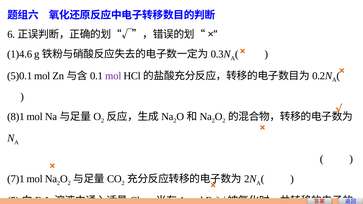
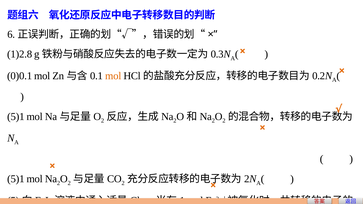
1)4.6: 1)4.6 -> 1)2.8 (20, 54)
5)0.1: 5)0.1 -> 0)0.1 (20, 76)
mol colour: purple -> orange (113, 76)
8)1: 8)1 -> 5)1 (16, 117)
7)1: 7)1 -> 5)1 (16, 179)
